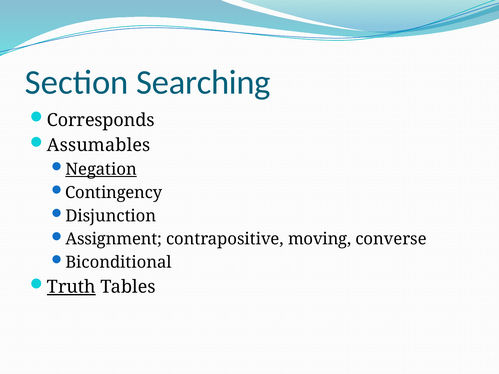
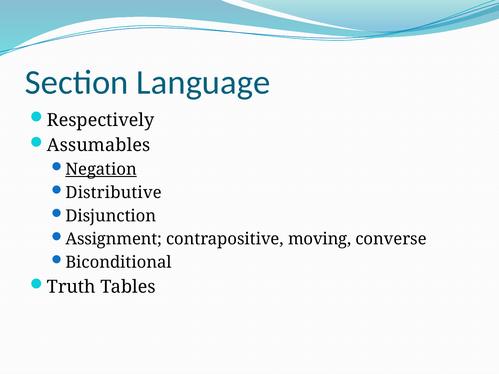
Searching: Searching -> Language (203, 82)
Corresponds: Corresponds -> Respectively (101, 120)
Contingency: Contingency -> Distributive (114, 193)
Truth underline: present -> none (71, 287)
